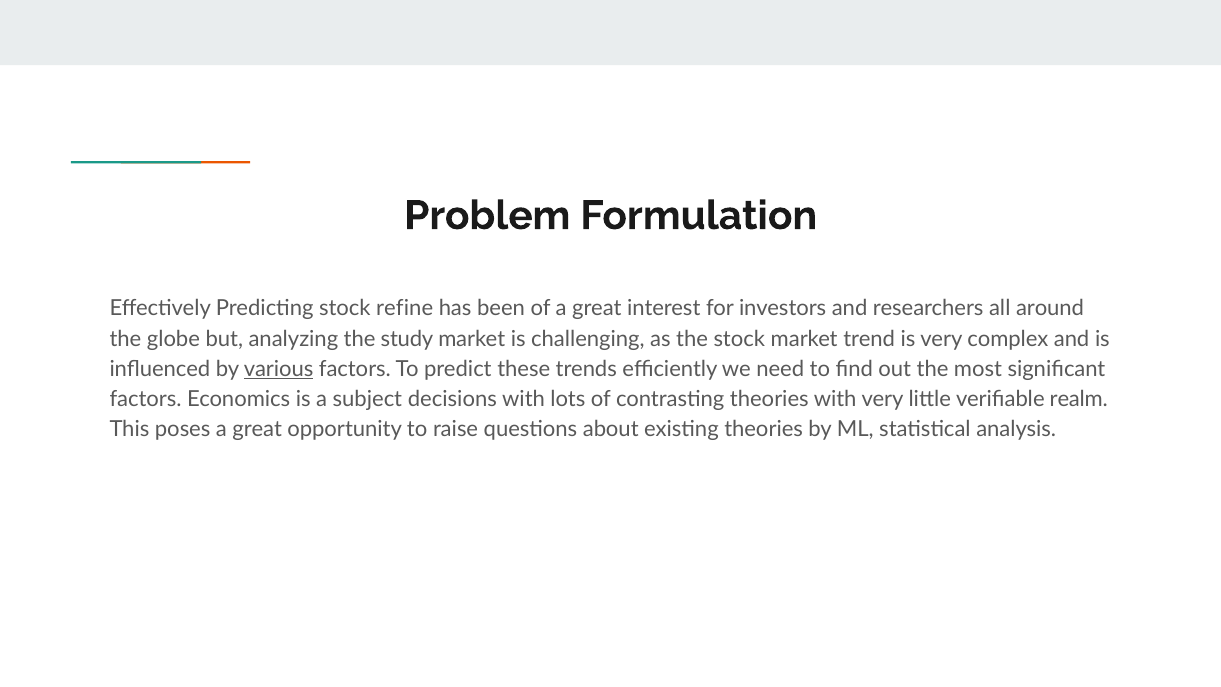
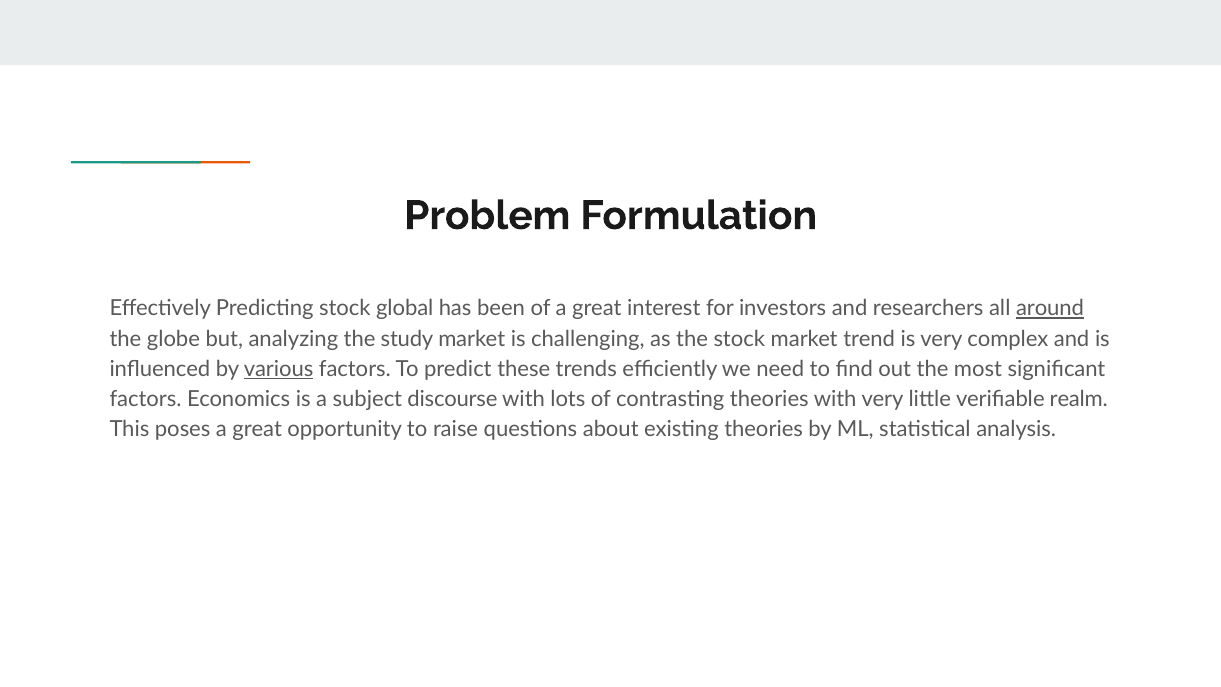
refine: refine -> global (405, 308)
around underline: none -> present (1050, 308)
decisions: decisions -> discourse (452, 399)
